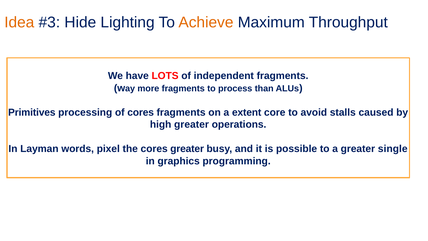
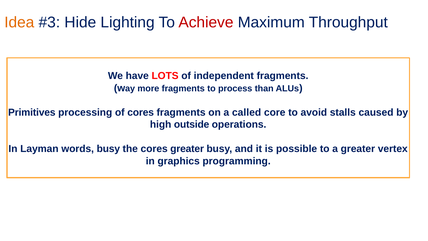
Achieve colour: orange -> red (206, 23)
extent: extent -> called (247, 112)
high greater: greater -> outside (192, 124)
words pixel: pixel -> busy (108, 149)
single: single -> vertex (393, 149)
